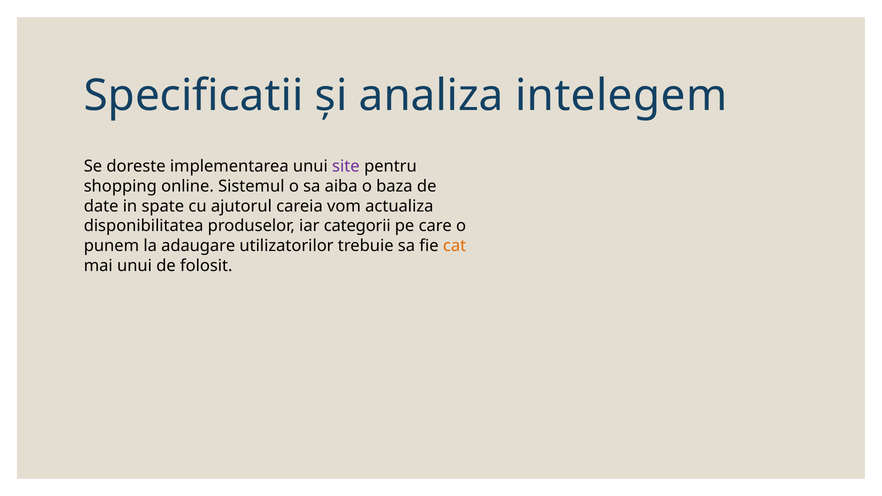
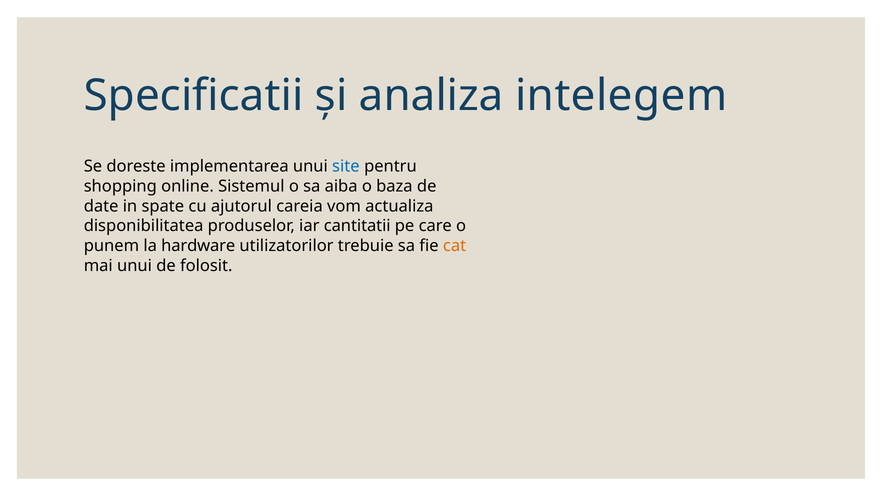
site colour: purple -> blue (346, 167)
categorii: categorii -> cantitatii (357, 226)
adaugare: adaugare -> hardware (198, 246)
